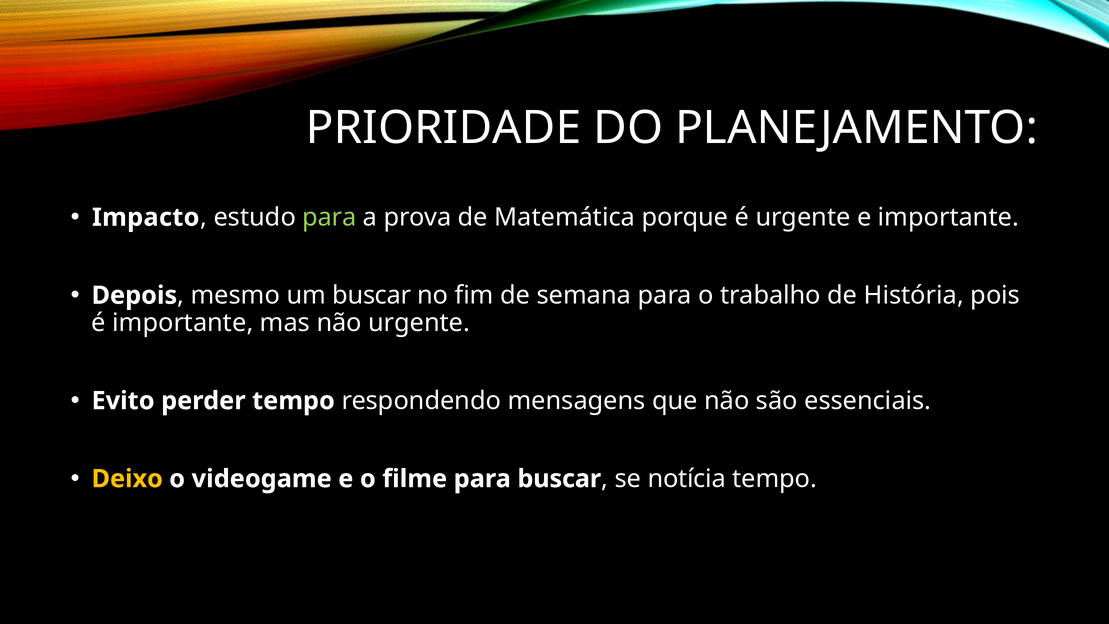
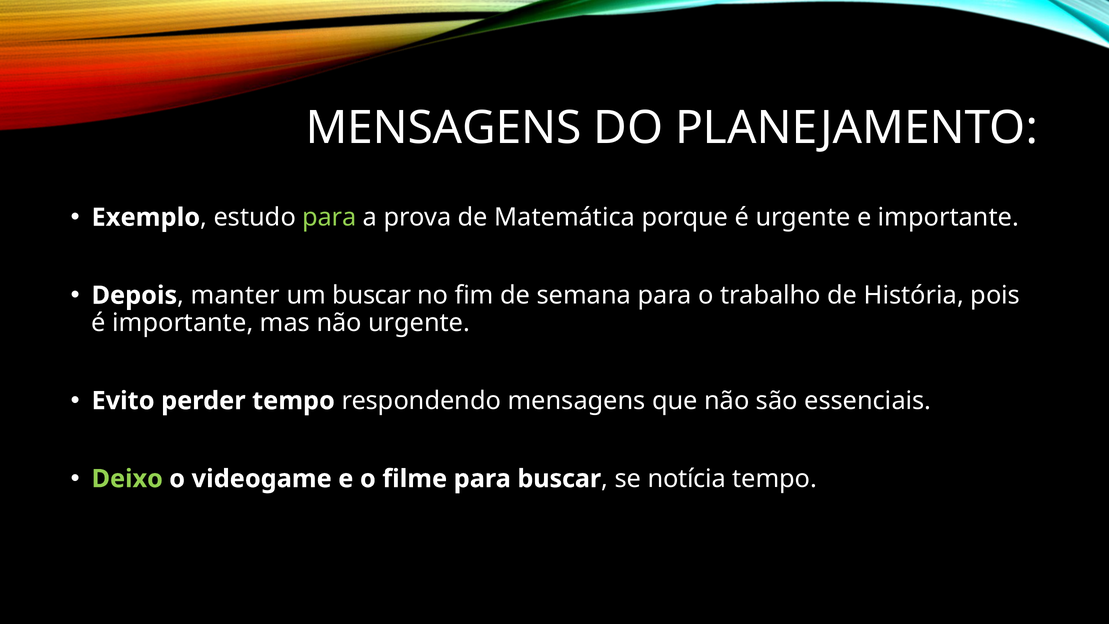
PRIORIDADE: PRIORIDADE -> MENSAGENS (444, 128)
Impacto: Impacto -> Exemplo (146, 217)
mesmo: mesmo -> manter (235, 295)
Deixo colour: yellow -> light green (127, 479)
